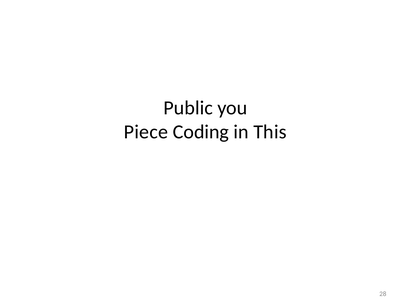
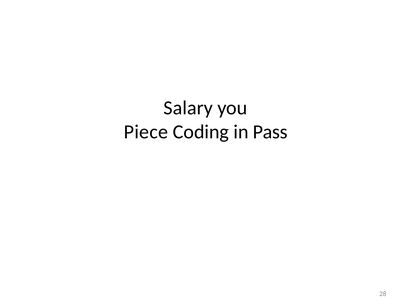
Public: Public -> Salary (188, 108)
This: This -> Pass (270, 132)
